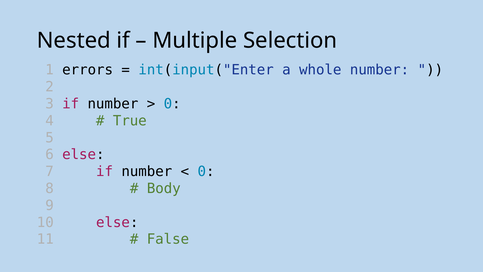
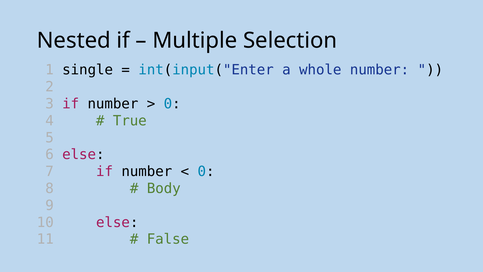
errors: errors -> single (88, 70)
